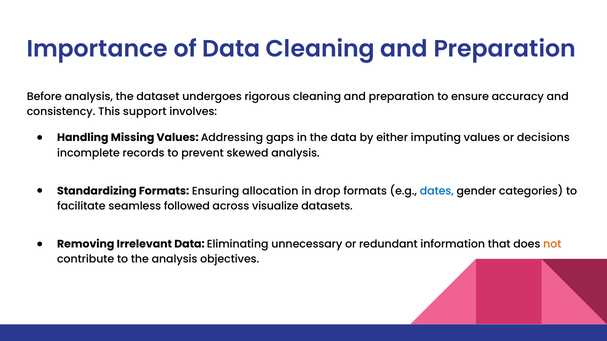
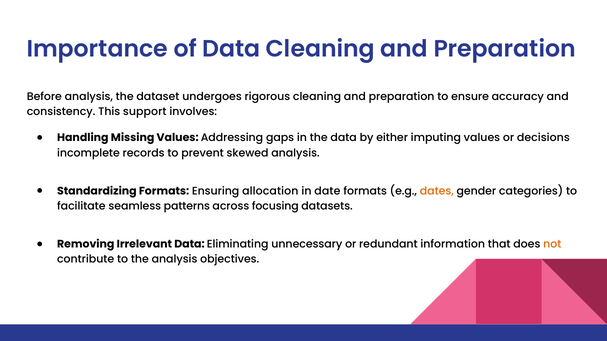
drop: drop -> date (327, 191)
dates colour: blue -> orange (437, 191)
followed: followed -> patterns (187, 206)
visualize: visualize -> focusing (275, 206)
